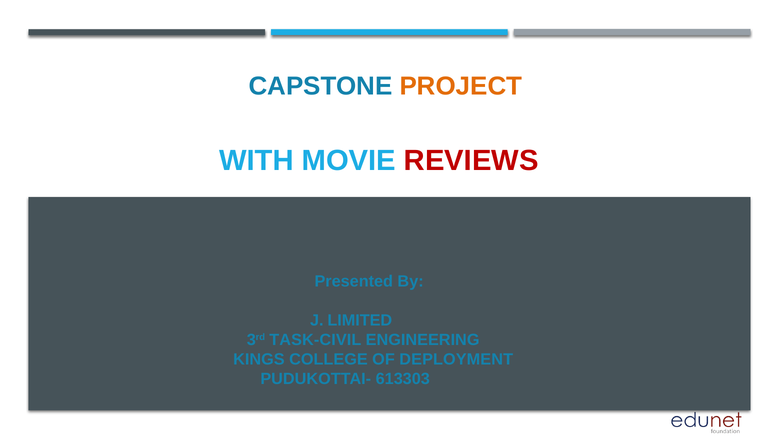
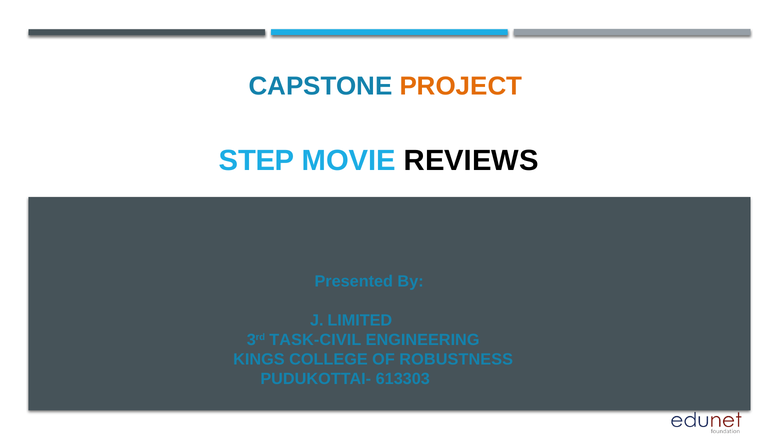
WITH: WITH -> STEP (257, 160)
REVIEWS colour: red -> black (471, 160)
DEPLOYMENT: DEPLOYMENT -> ROBUSTNESS (456, 360)
